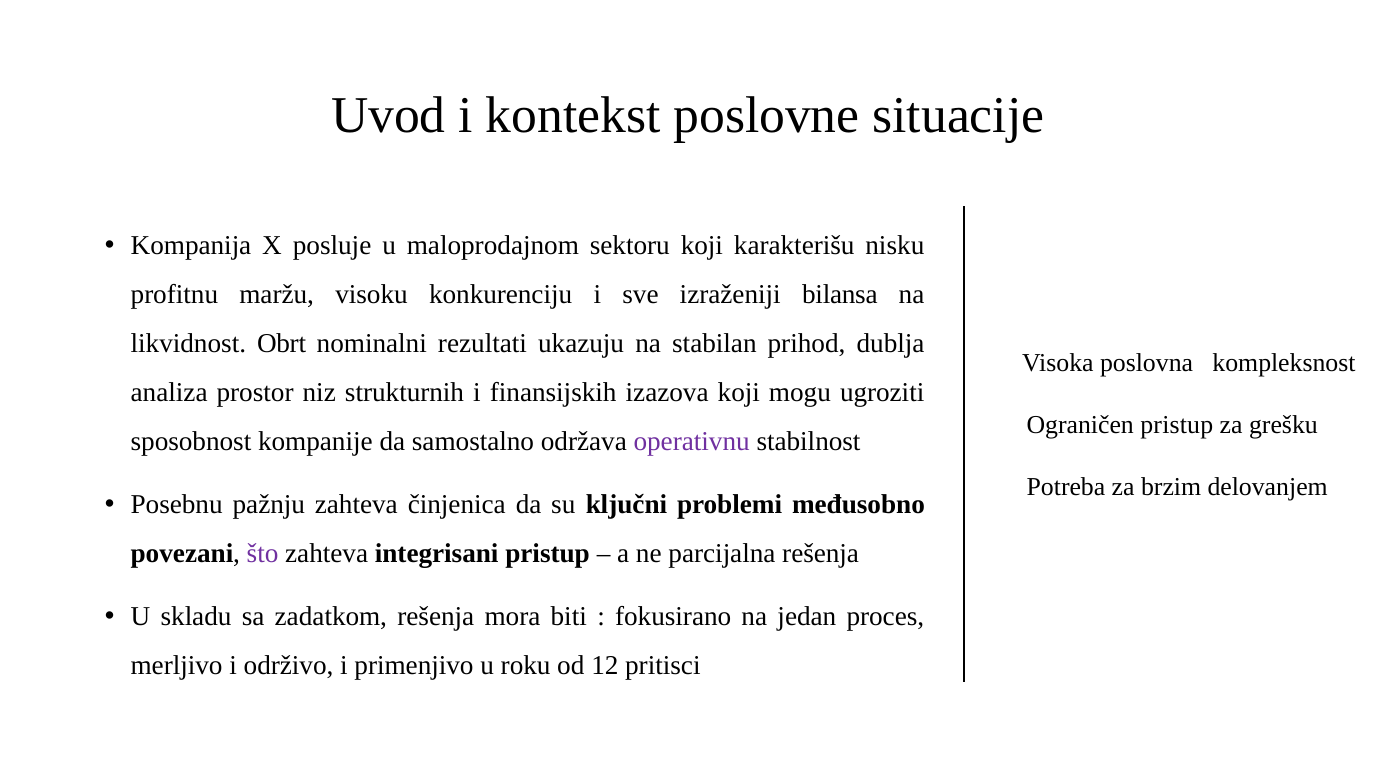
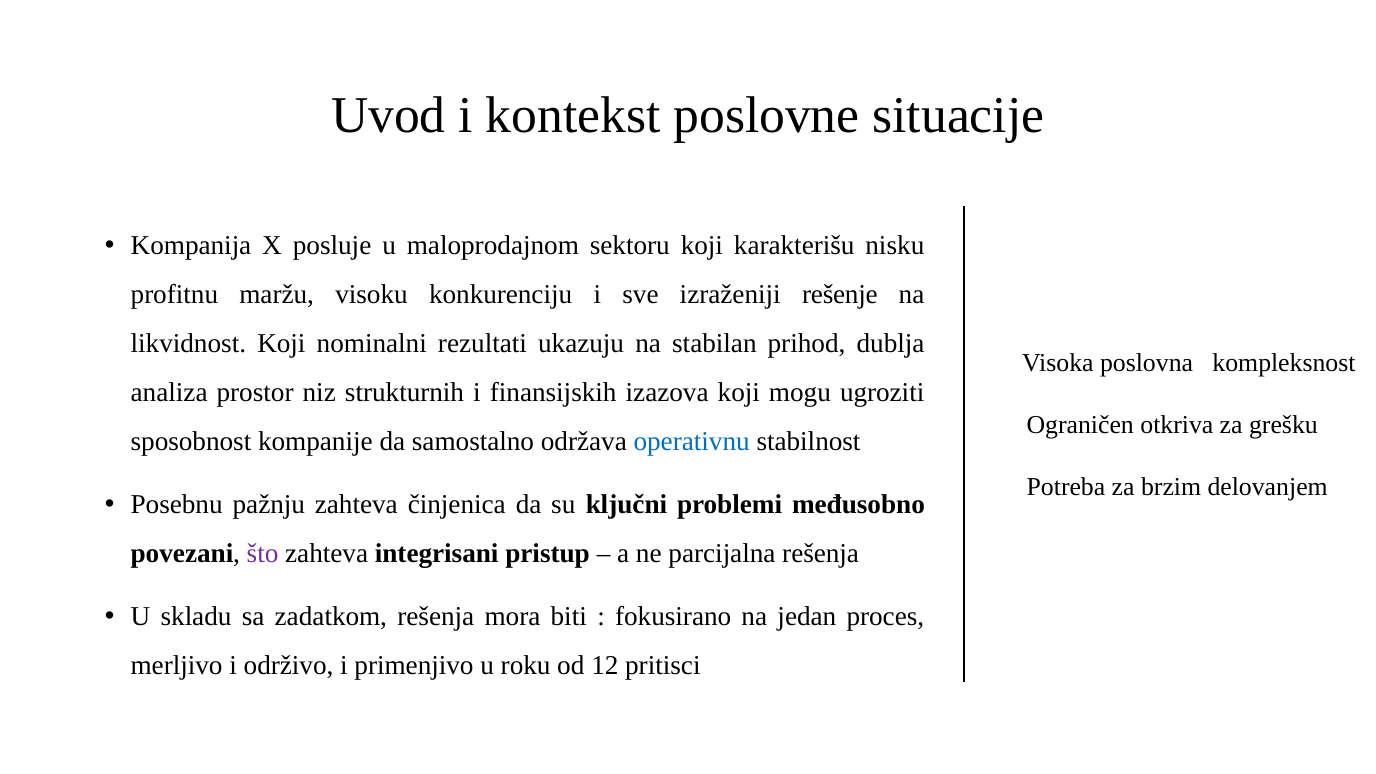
bilansa: bilansa -> rešenje (840, 295)
likvidnost Obrt: Obrt -> Koji (281, 344)
Ograničen pristup: pristup -> otkriva (1177, 425)
operativnu colour: purple -> blue (692, 441)
